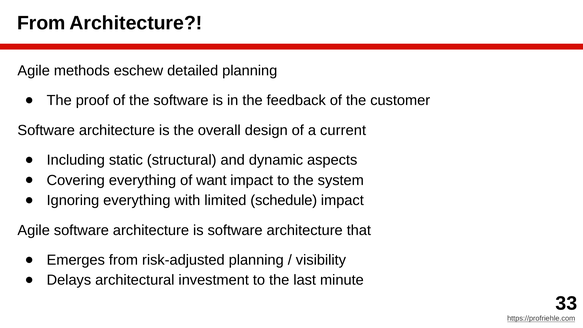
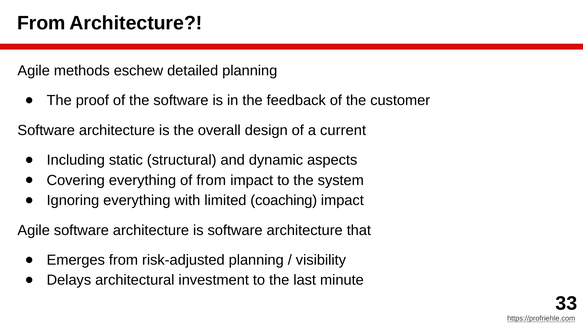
of want: want -> from (211, 180)
schedule: schedule -> coaching (284, 200)
